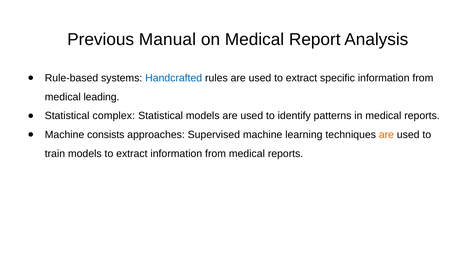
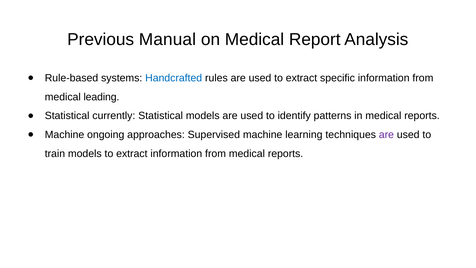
complex: complex -> currently (114, 116)
consists: consists -> ongoing (106, 135)
are colour: orange -> purple (386, 135)
